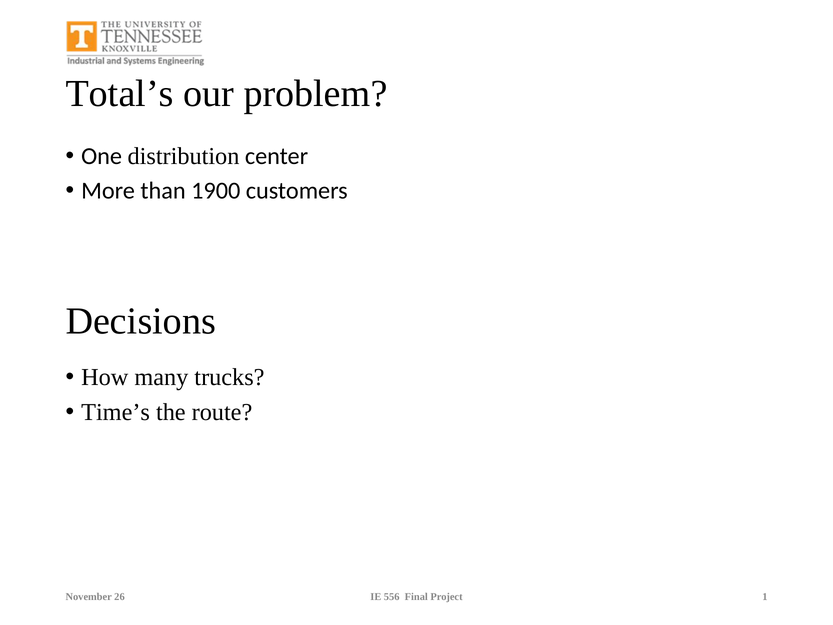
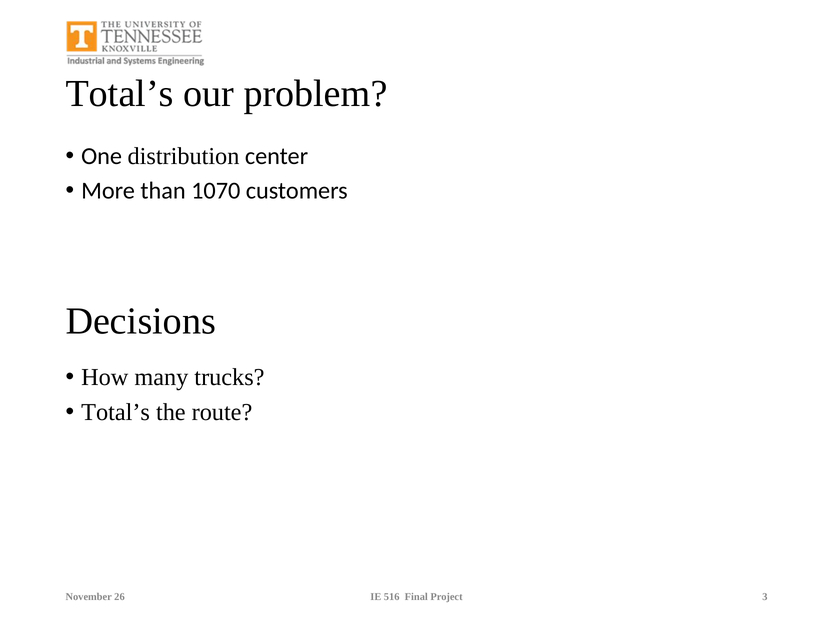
1900: 1900 -> 1070 (216, 191)
Time’s: Time’s -> Total’s (116, 412)
556: 556 -> 516 (392, 596)
1: 1 -> 3 (765, 596)
